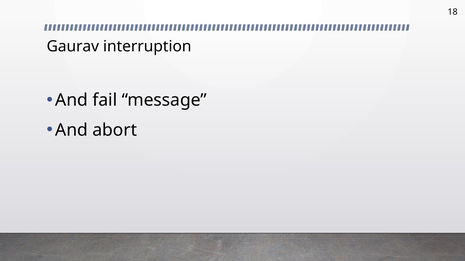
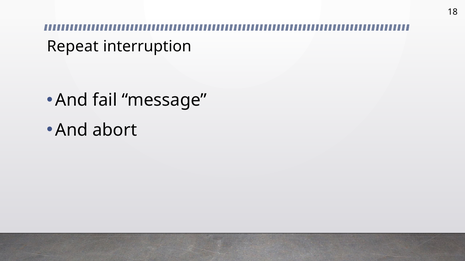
Gaurav: Gaurav -> Repeat (73, 46)
